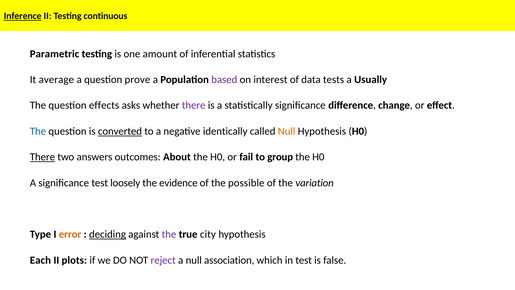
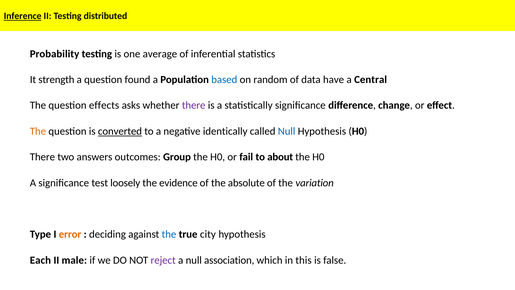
continuous: continuous -> distributed (105, 16)
Parametric: Parametric -> Probability (55, 54)
amount: amount -> average (160, 54)
average: average -> strength (56, 80)
prove: prove -> found (138, 80)
based colour: purple -> blue (224, 80)
interest: interest -> random (270, 80)
tests: tests -> have (334, 80)
Usually: Usually -> Central (371, 80)
The colour: blue -> orange (38, 131)
Null colour: orange -> blue (287, 131)
There underline: present -> none (42, 157)
About: About -> Group (177, 157)
group: group -> about (280, 157)
possible: possible -> absolute (246, 183)
deciding underline: present -> none (108, 234)
the colour: purple -> blue (169, 234)
plots: plots -> male (74, 260)
in test: test -> this (304, 260)
